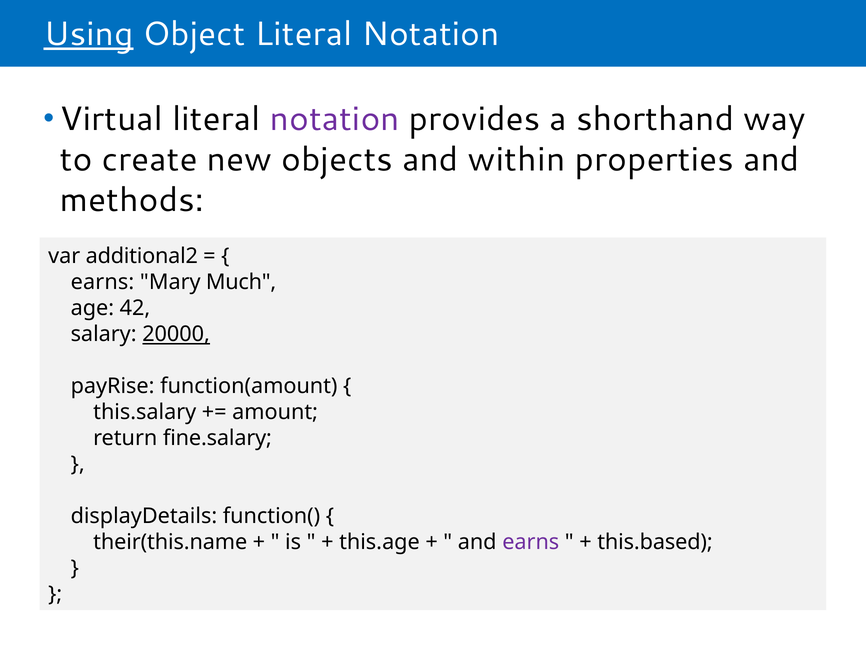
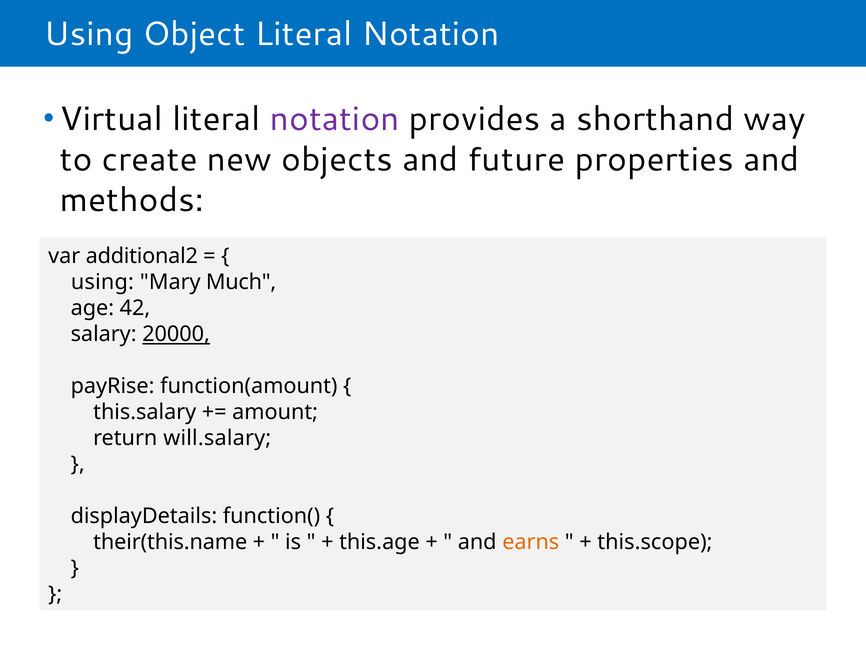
Using underline: present -> none (88, 34)
within: within -> future (517, 160)
earns: earns -> using (102, 282)
fine.salary: fine.salary -> will.salary (217, 438)
earns colour: purple -> orange (531, 542)
this.based: this.based -> this.scope (655, 542)
